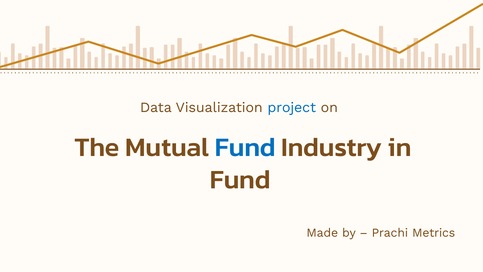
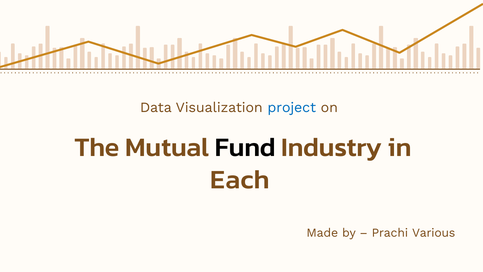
Fund colour: blue -> black (245, 147)
Fund: Fund -> Each (240, 179)
Metrics: Metrics -> Various (434, 233)
